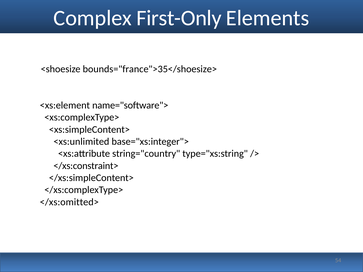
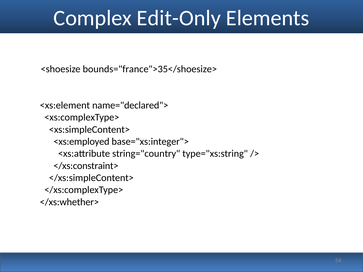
First-Only: First-Only -> Edit-Only (179, 18)
name="software">: name="software"> -> name="declared"> (130, 105)
<xs:unlimited: <xs:unlimited -> <xs:employed (81, 142)
</xs:omitted>: </xs:omitted> -> </xs:whether> (69, 202)
